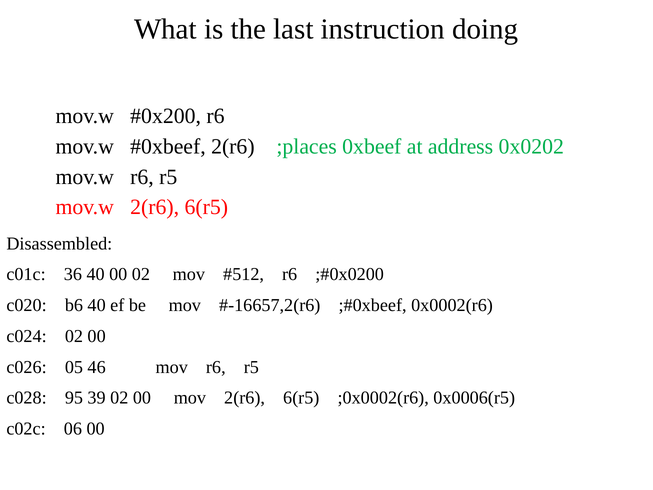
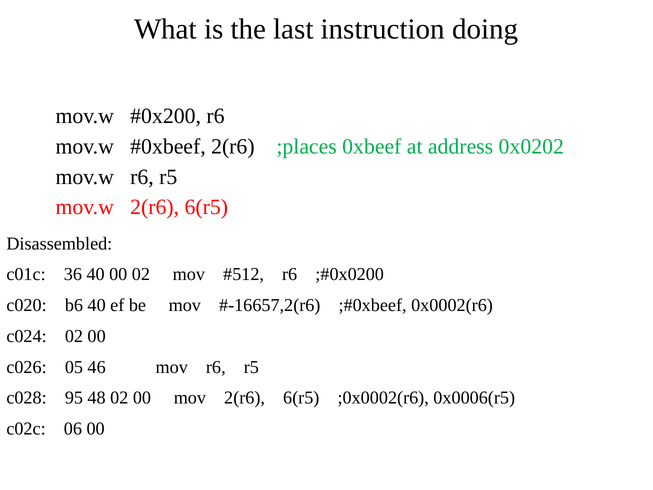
39: 39 -> 48 (97, 398)
